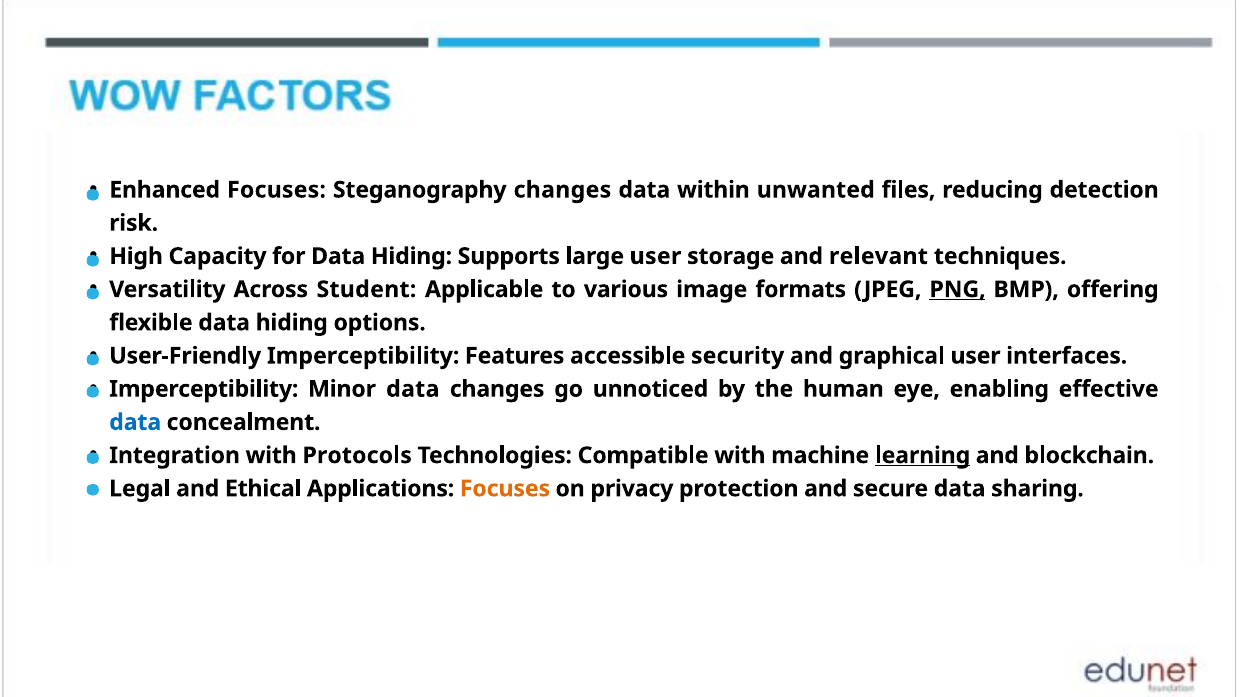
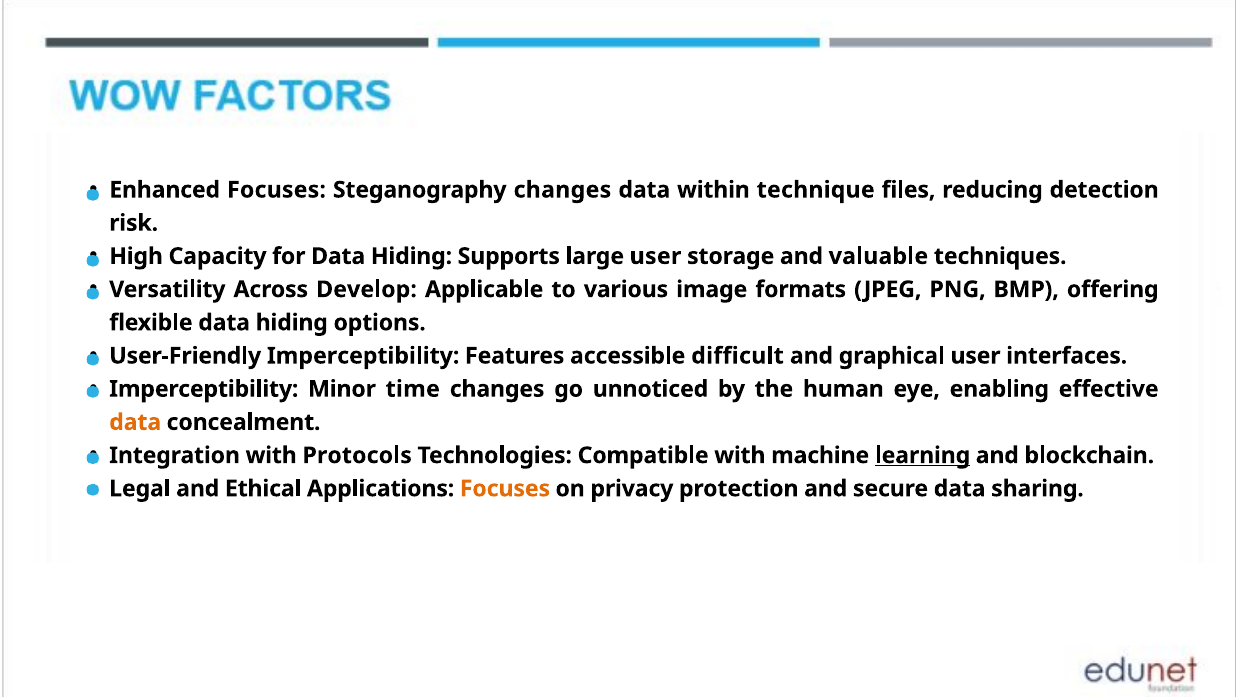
unwanted: unwanted -> technique (816, 190)
relevant: relevant -> valuable (878, 256)
Student: Student -> Develop (367, 289)
PNG underline: present -> none (958, 289)
security: security -> difficult (737, 356)
Minor data: data -> time (413, 389)
data colour: blue -> orange (135, 422)
